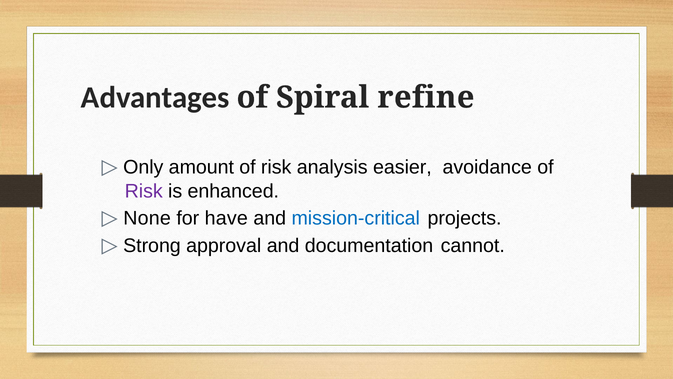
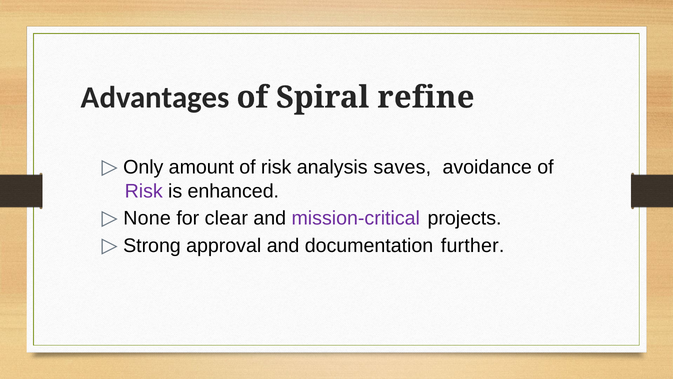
easier: easier -> saves (402, 167)
have: have -> clear (226, 218)
mission-critical colour: blue -> purple (356, 218)
cannot: cannot -> further (473, 246)
